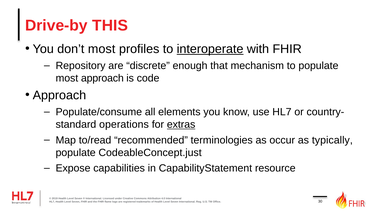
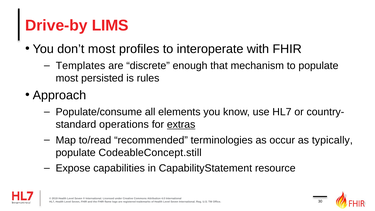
THIS: THIS -> LIMS (110, 26)
interoperate underline: present -> none (210, 49)
Repository: Repository -> Templates (81, 66)
most approach: approach -> persisted (102, 78)
code: code -> rules (148, 78)
CodeableConcept.just: CodeableConcept.just -> CodeableConcept.still (150, 153)
